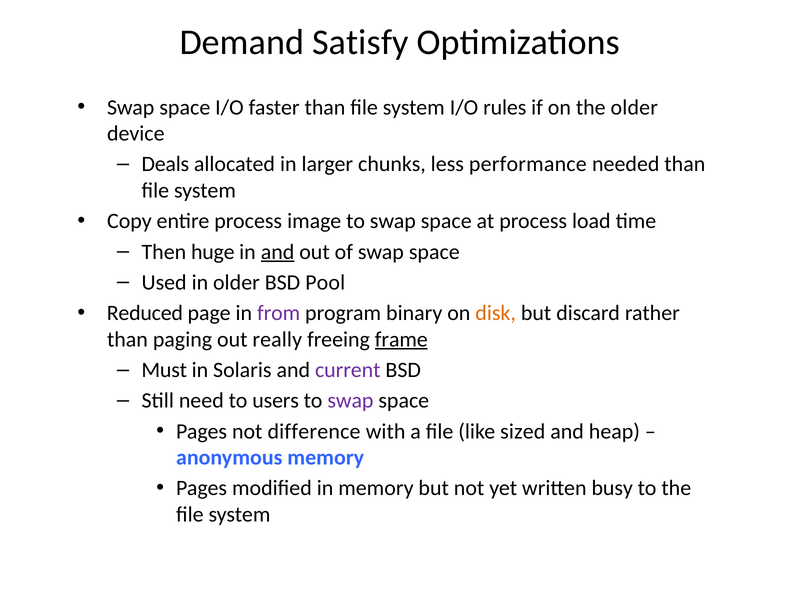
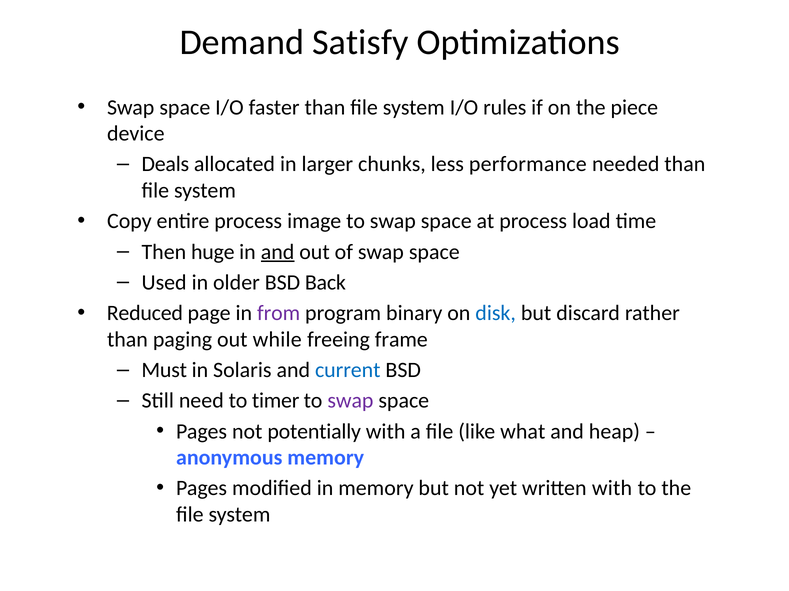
the older: older -> piece (634, 107)
Pool: Pool -> Back (325, 283)
disk colour: orange -> blue (496, 313)
really: really -> while (277, 340)
frame underline: present -> none (401, 340)
current colour: purple -> blue (348, 370)
users: users -> timer (276, 401)
difference: difference -> potentially (314, 432)
sized: sized -> what (523, 432)
written busy: busy -> with (612, 489)
